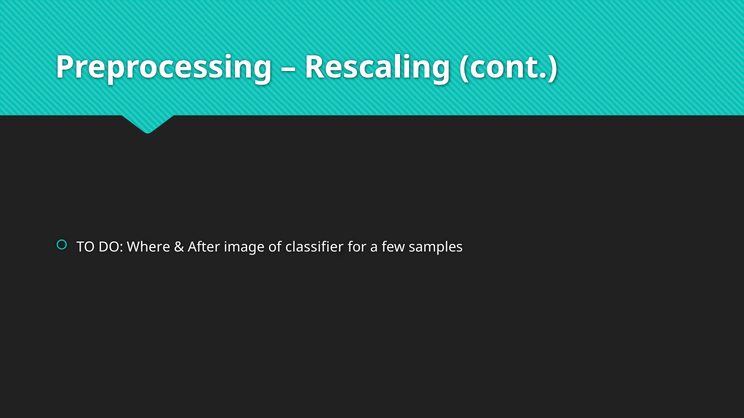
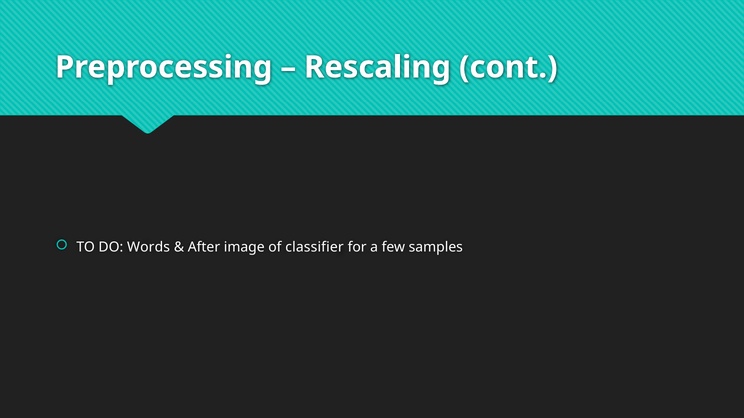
Where: Where -> Words (149, 248)
